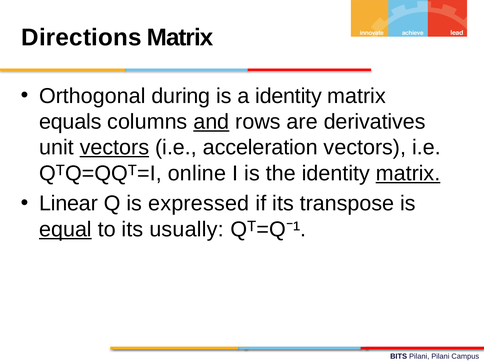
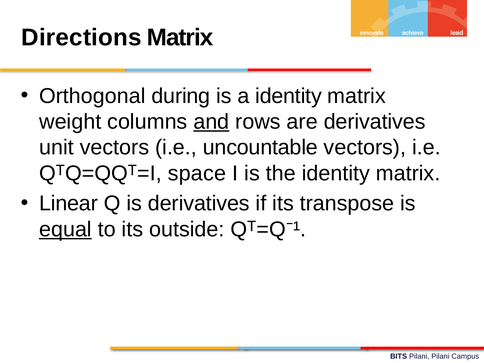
equals: equals -> weight (70, 122)
vectors underline: present -> none (114, 148)
acceleration: acceleration -> uncountable (260, 148)
online: online -> space (197, 173)
matrix underline: present -> none (408, 173)
is expressed: expressed -> derivatives (199, 203)
usually: usually -> outside (187, 229)
